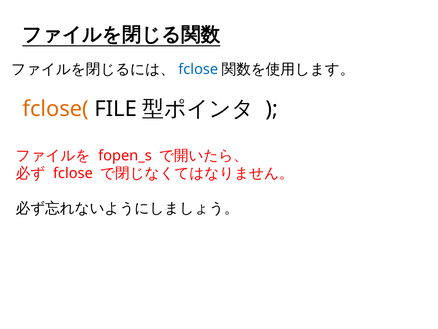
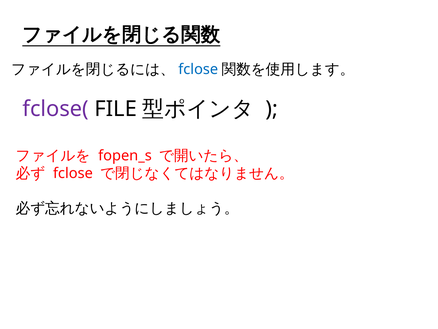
fclose( colour: orange -> purple (56, 109)
